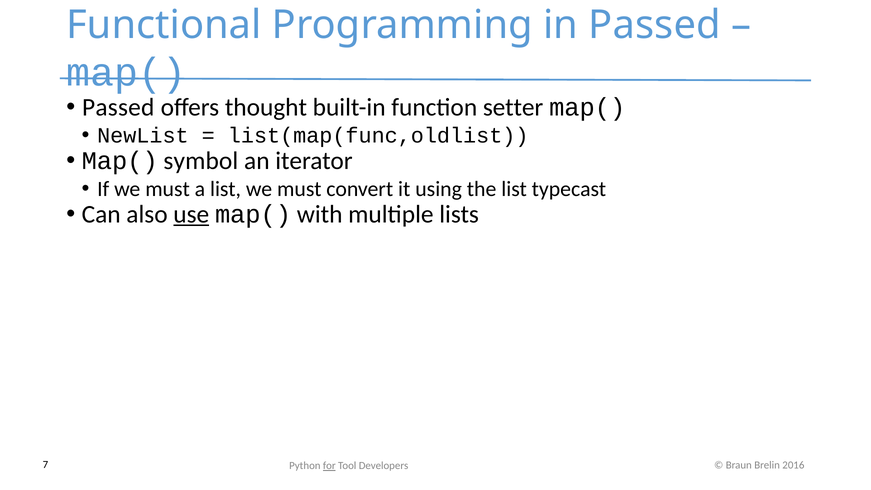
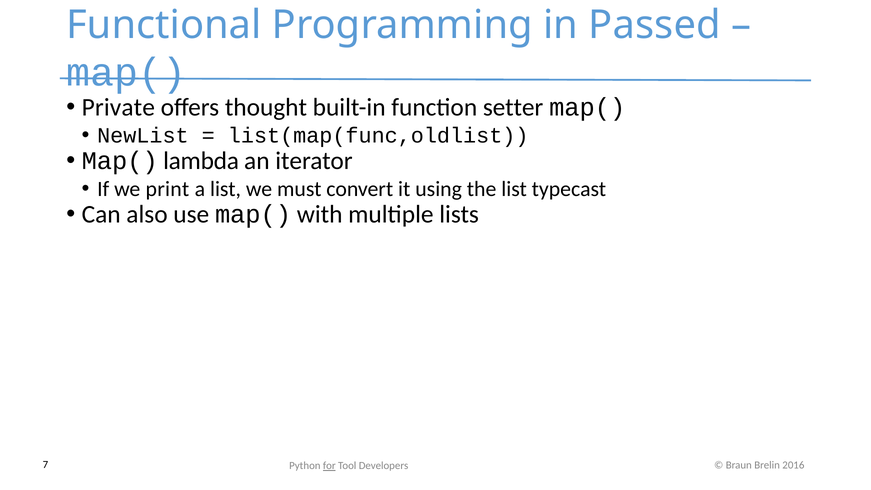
Passed: Passed -> Private (118, 107)
symbol: symbol -> lambda (201, 161)
If we must: must -> print (167, 189)
use underline: present -> none (191, 214)
